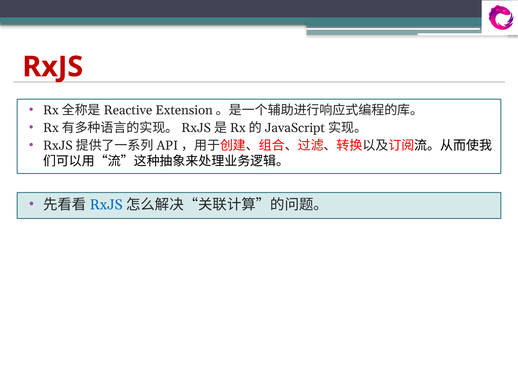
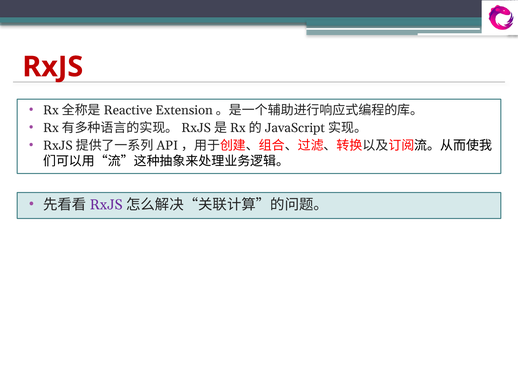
RxJS colour: blue -> purple (106, 205)
